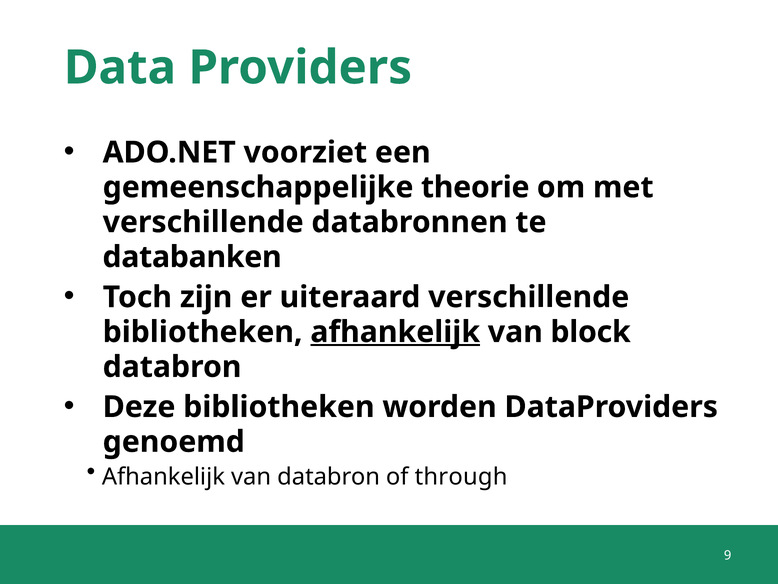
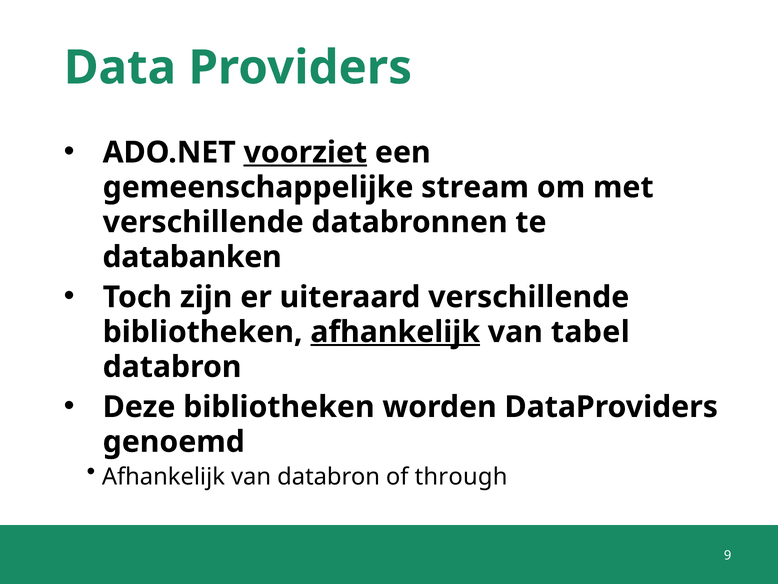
voorziet underline: none -> present (305, 152)
theorie: theorie -> stream (475, 187)
block: block -> tabel (590, 332)
